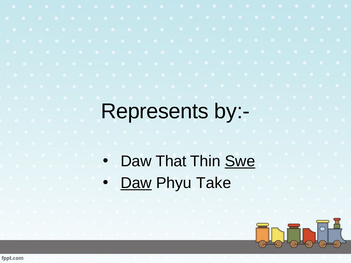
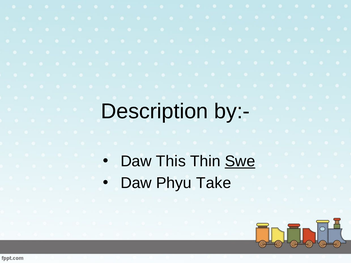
Represents: Represents -> Description (155, 111)
That: That -> This (171, 161)
Daw underline: present -> none (136, 183)
